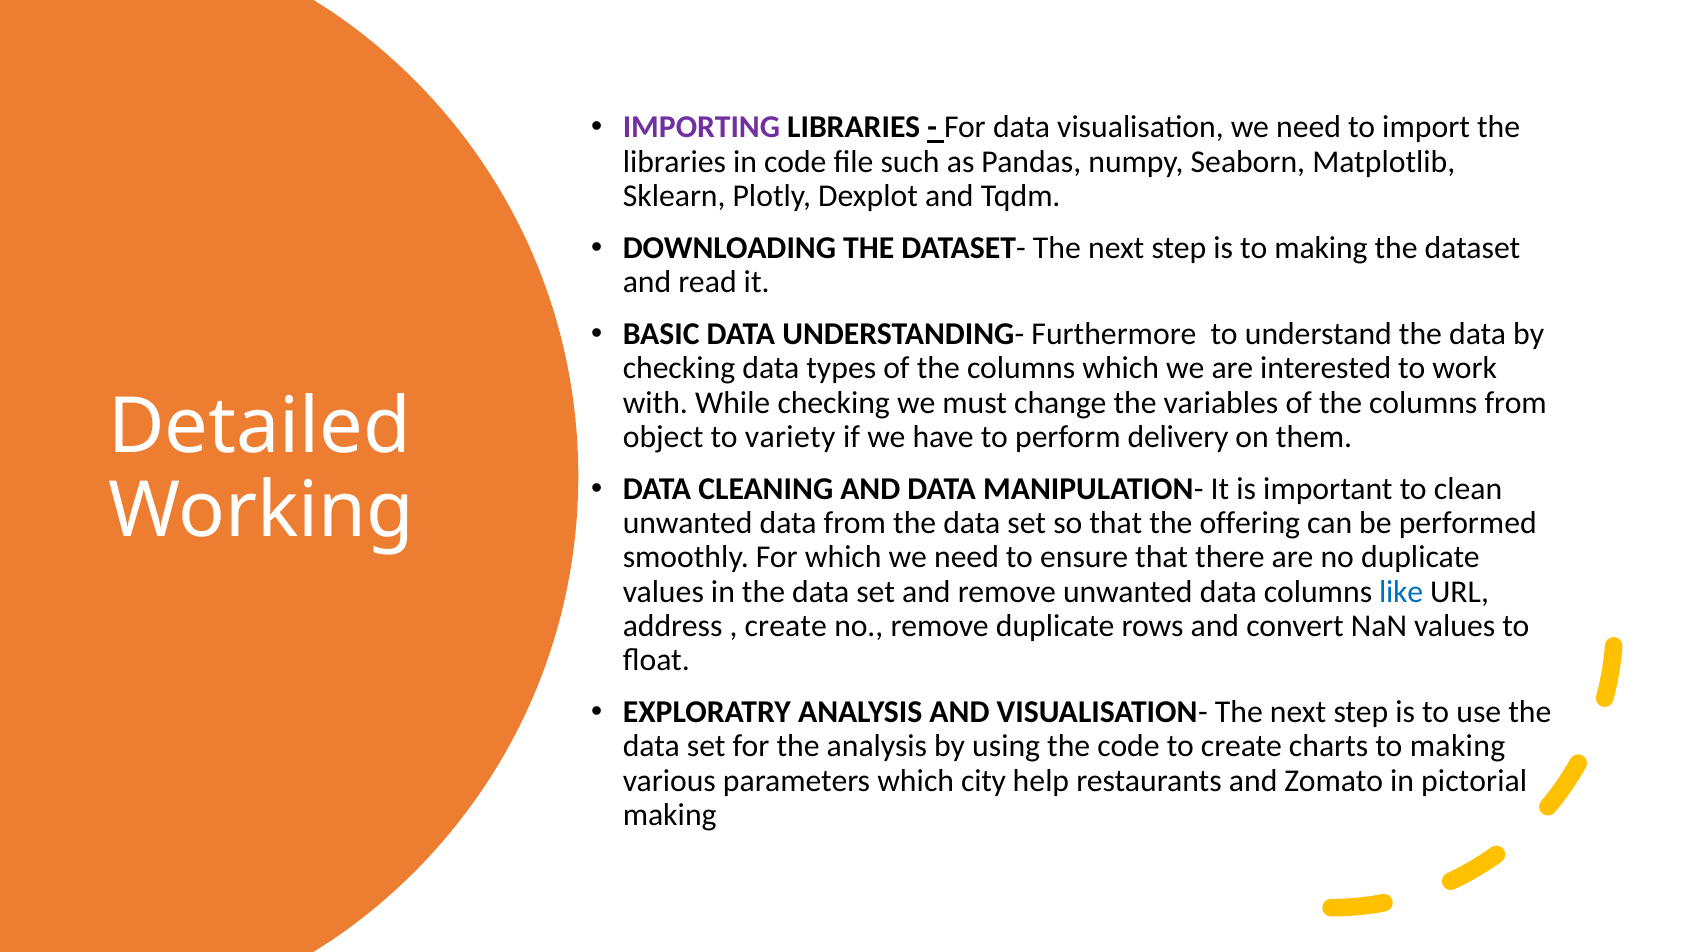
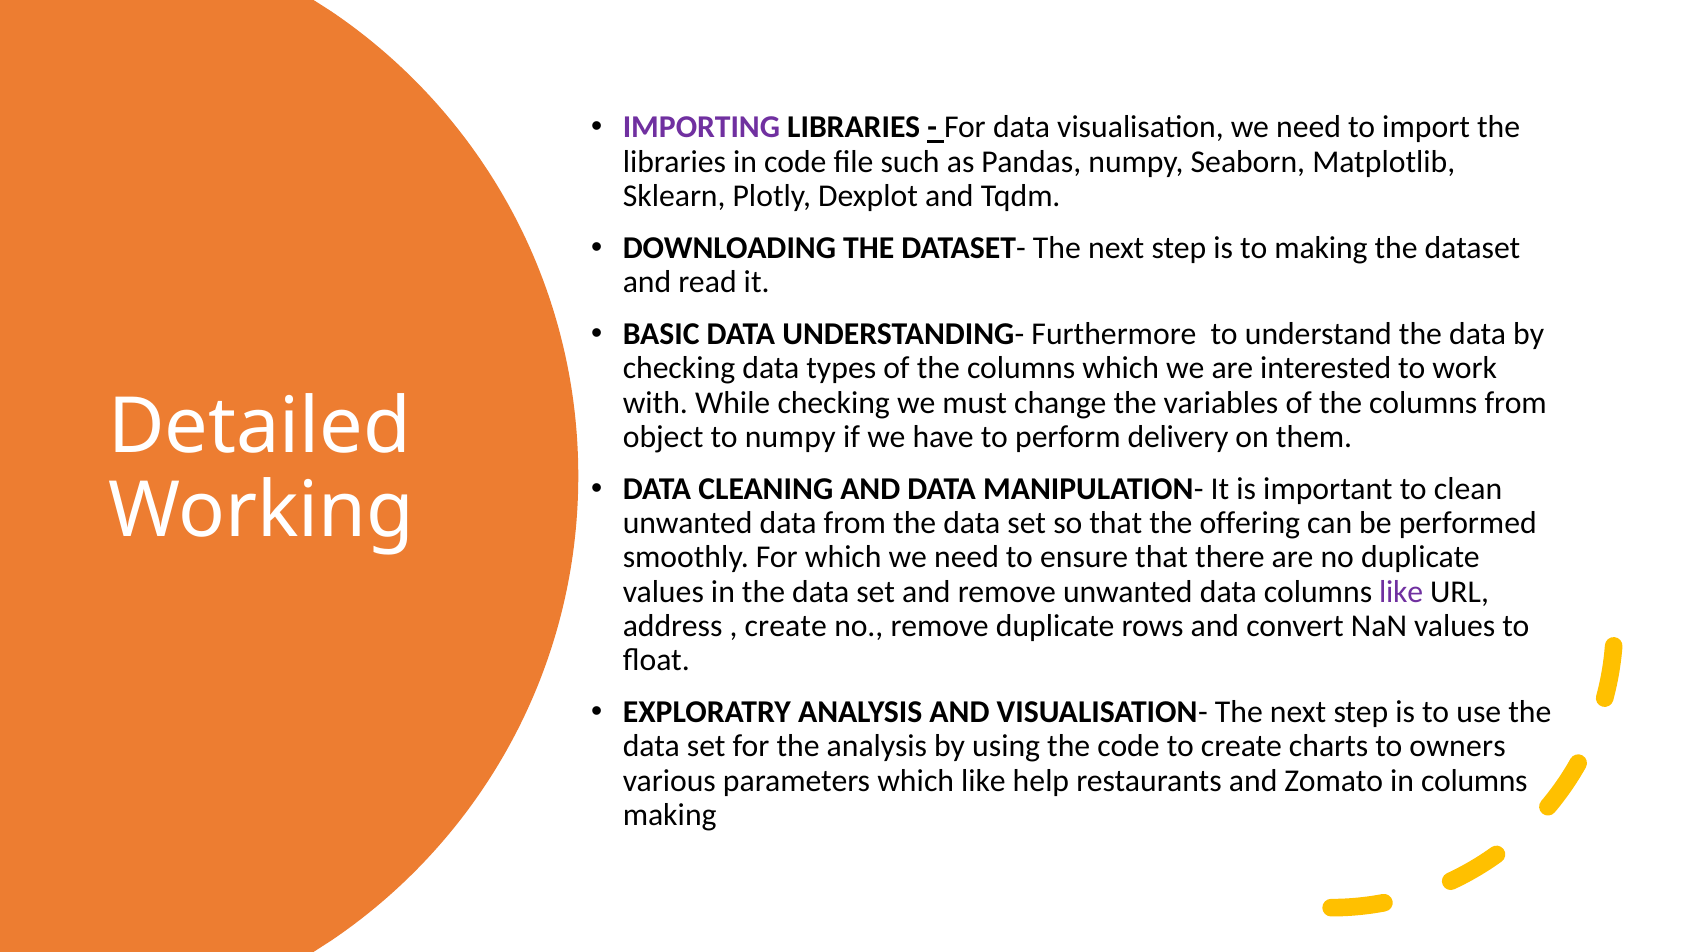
to variety: variety -> numpy (790, 437)
like colour: blue -> purple (1401, 591)
charts to making: making -> owners (1458, 746)
which city: city -> like (983, 780)
in pictorial: pictorial -> columns (1474, 780)
